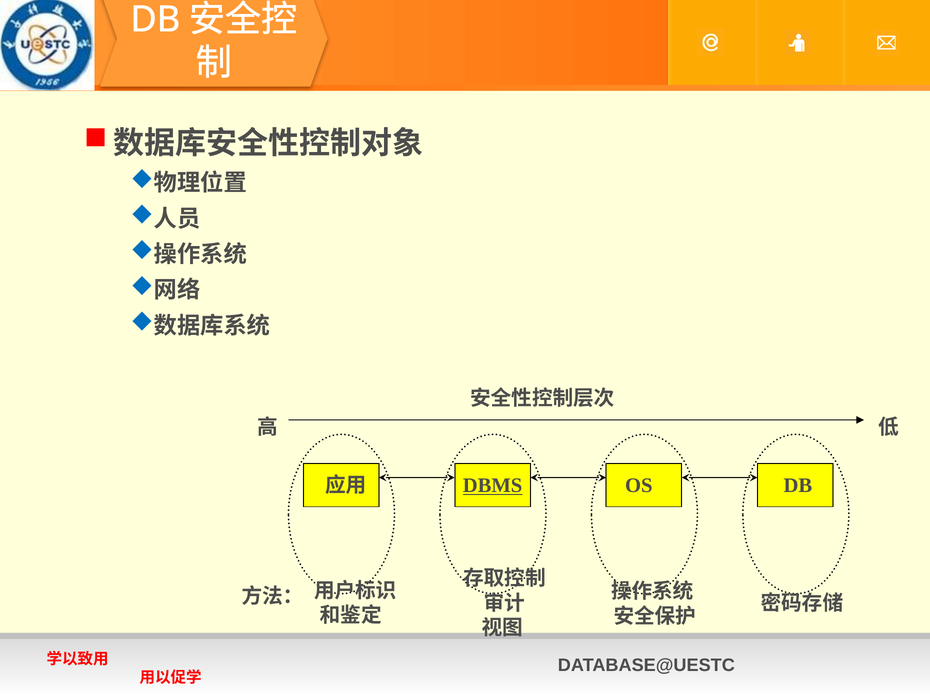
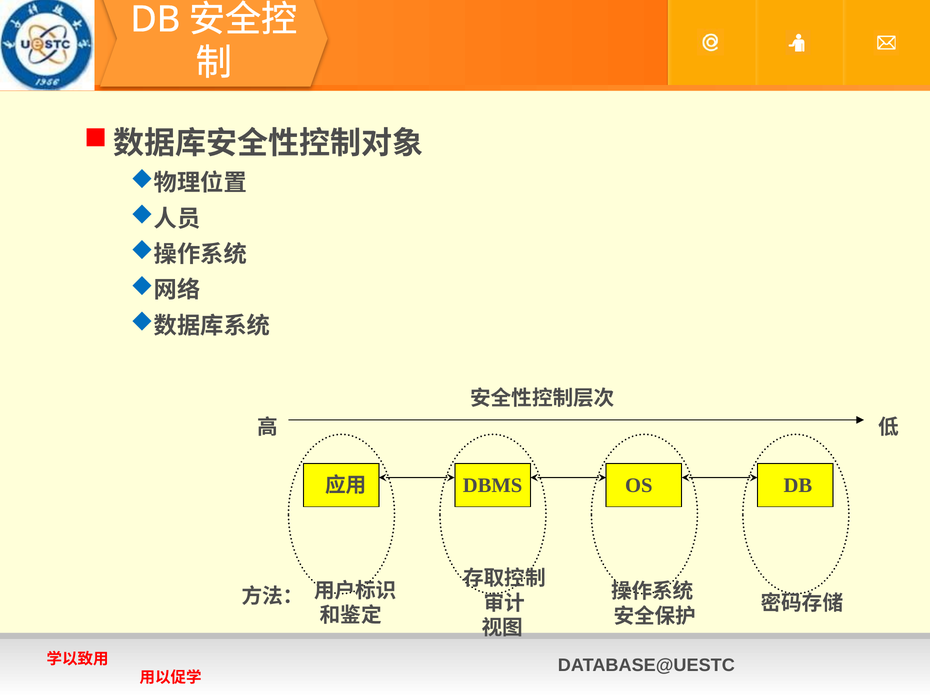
DBMS underline: present -> none (493, 485)
